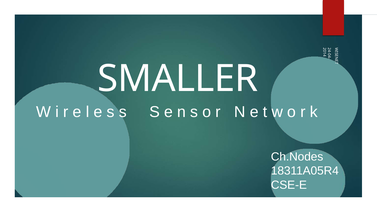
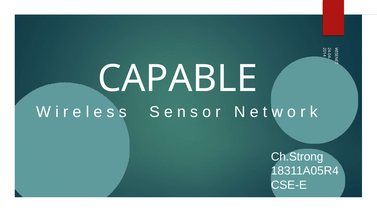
SMALLER: SMALLER -> CAPABLE (178, 79)
Ch.Nodes: Ch.Nodes -> Ch.Strong (297, 157)
